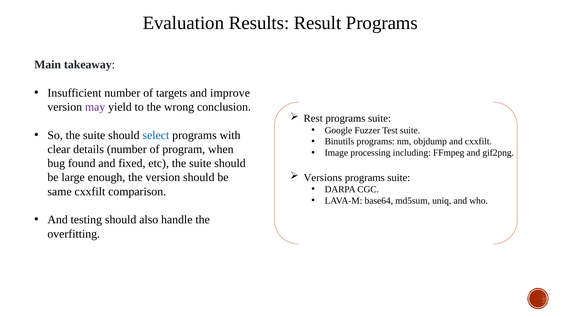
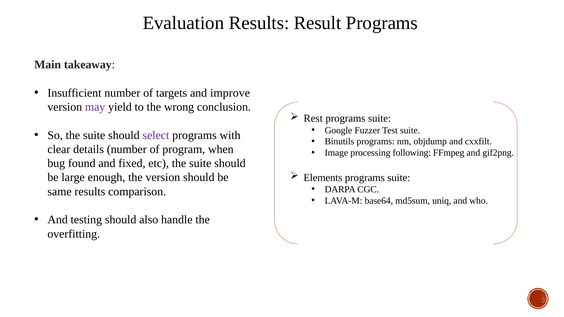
select colour: blue -> purple (156, 135)
including: including -> following (412, 153)
Versions: Versions -> Elements (323, 178)
same cxxfilt: cxxfilt -> results (90, 192)
